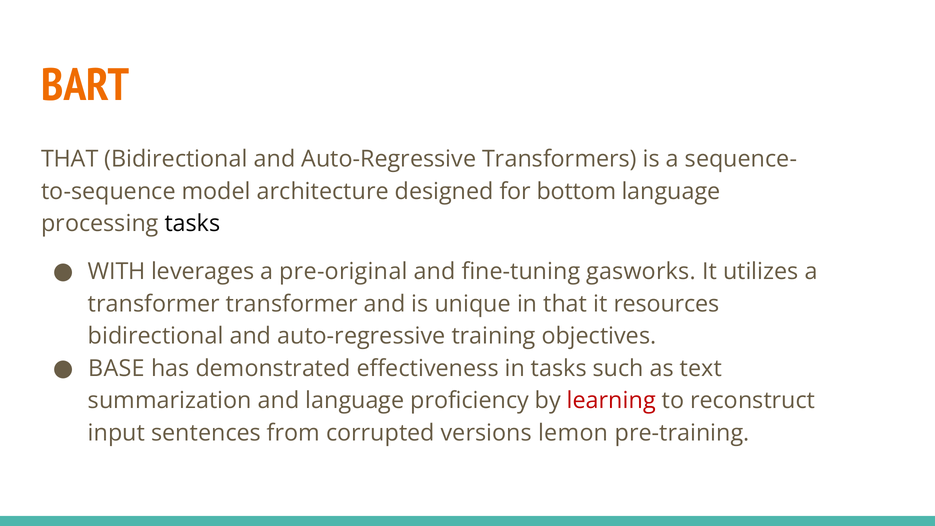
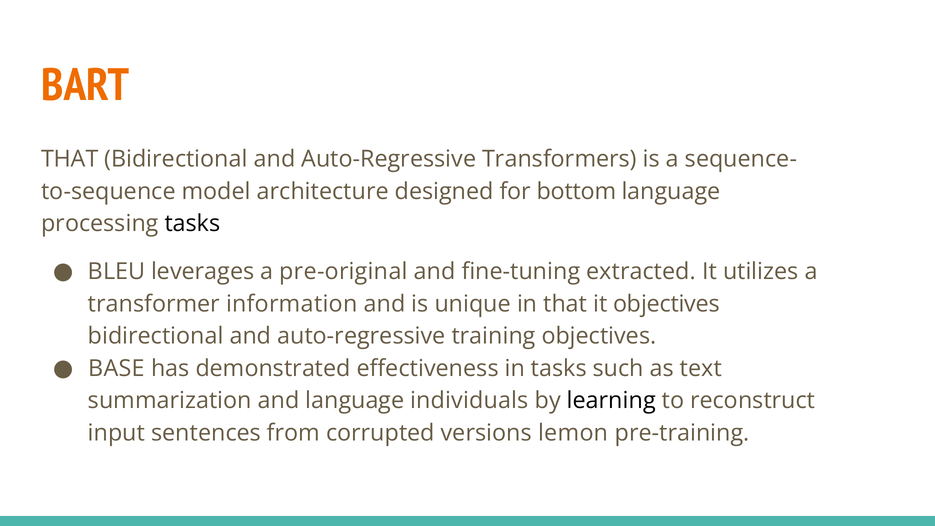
WITH: WITH -> BLEU (117, 272)
gasworks: gasworks -> extracted (641, 272)
transformer transformer: transformer -> information (292, 304)
it resources: resources -> objectives (666, 304)
proficiency: proficiency -> individuals (470, 401)
learning colour: red -> black (611, 401)
